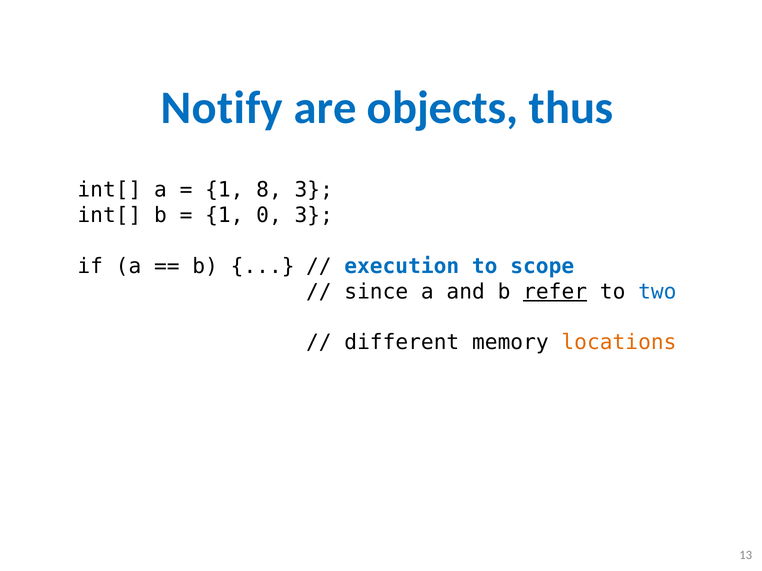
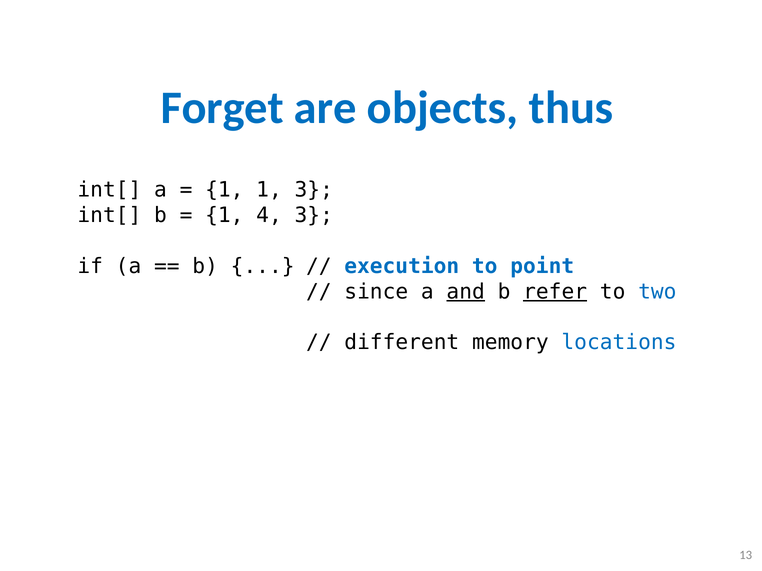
Notify: Notify -> Forget (222, 108)
1 8: 8 -> 1 (269, 190)
0: 0 -> 4 (269, 216)
scope: scope -> point (542, 266)
and underline: none -> present (466, 292)
locations colour: orange -> blue (619, 343)
